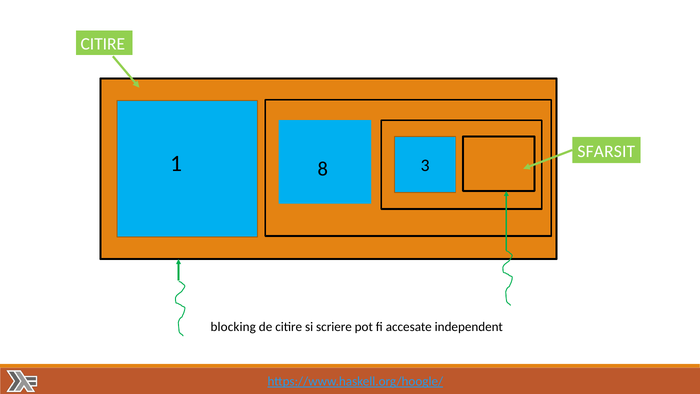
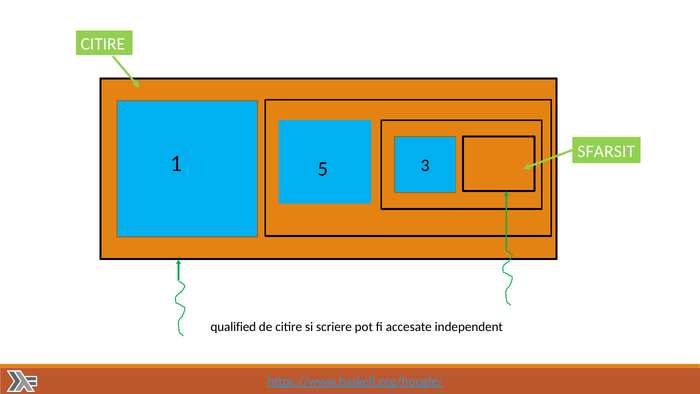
8: 8 -> 5 (323, 169)
blocking: blocking -> qualified (233, 327)
